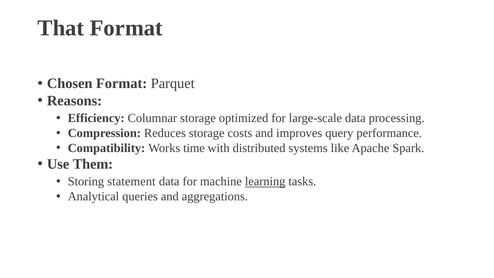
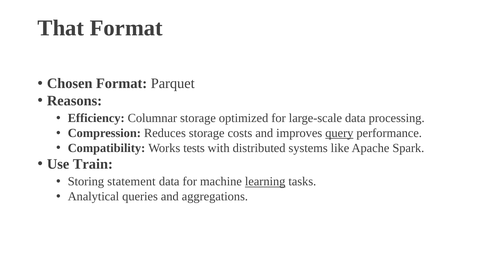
query underline: none -> present (339, 133)
time: time -> tests (194, 148)
Them: Them -> Train (93, 164)
